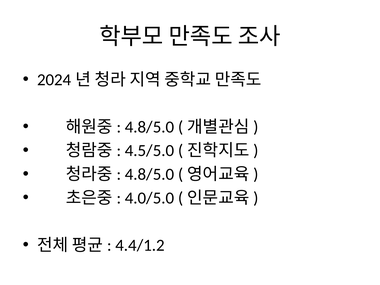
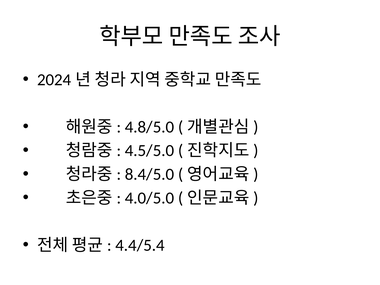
4.8/5.0: 4.8/5.0 -> 8.4/5.0 (149, 174)
4.4/1.2: 4.4/1.2 -> 4.4/5.4 (140, 245)
